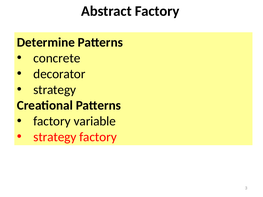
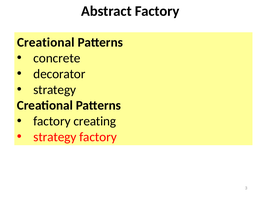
Determine: Determine -> Creational (46, 42)
variable: variable -> creating (95, 121)
